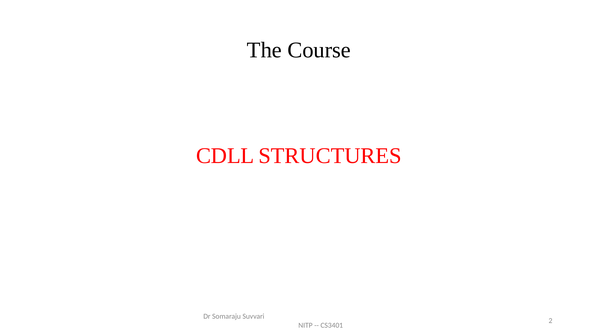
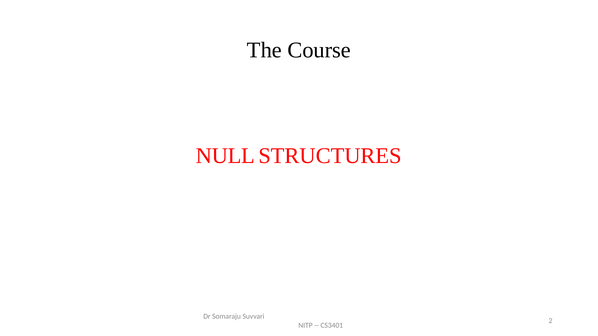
CDLL: CDLL -> NULL (225, 156)
